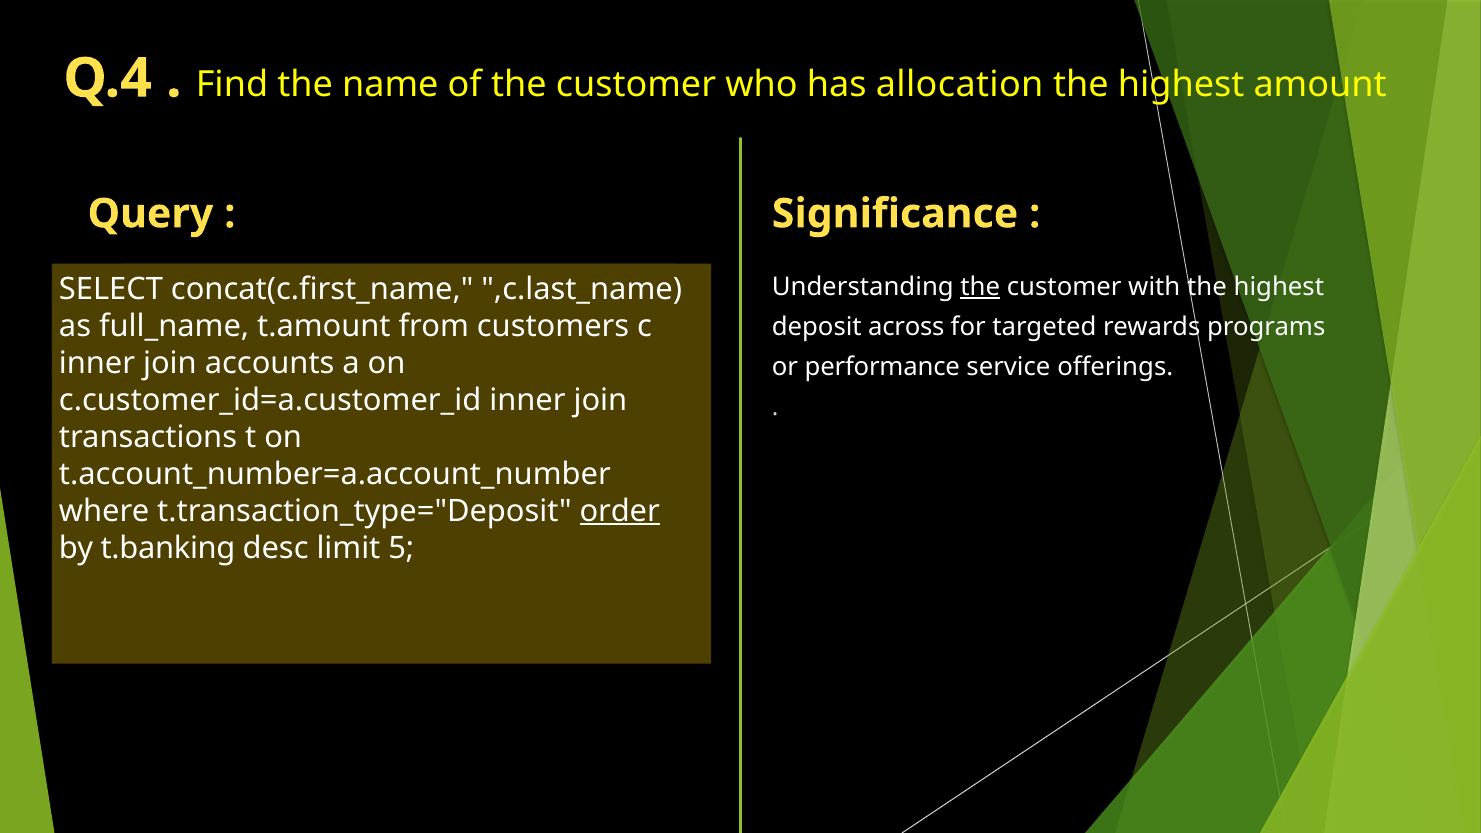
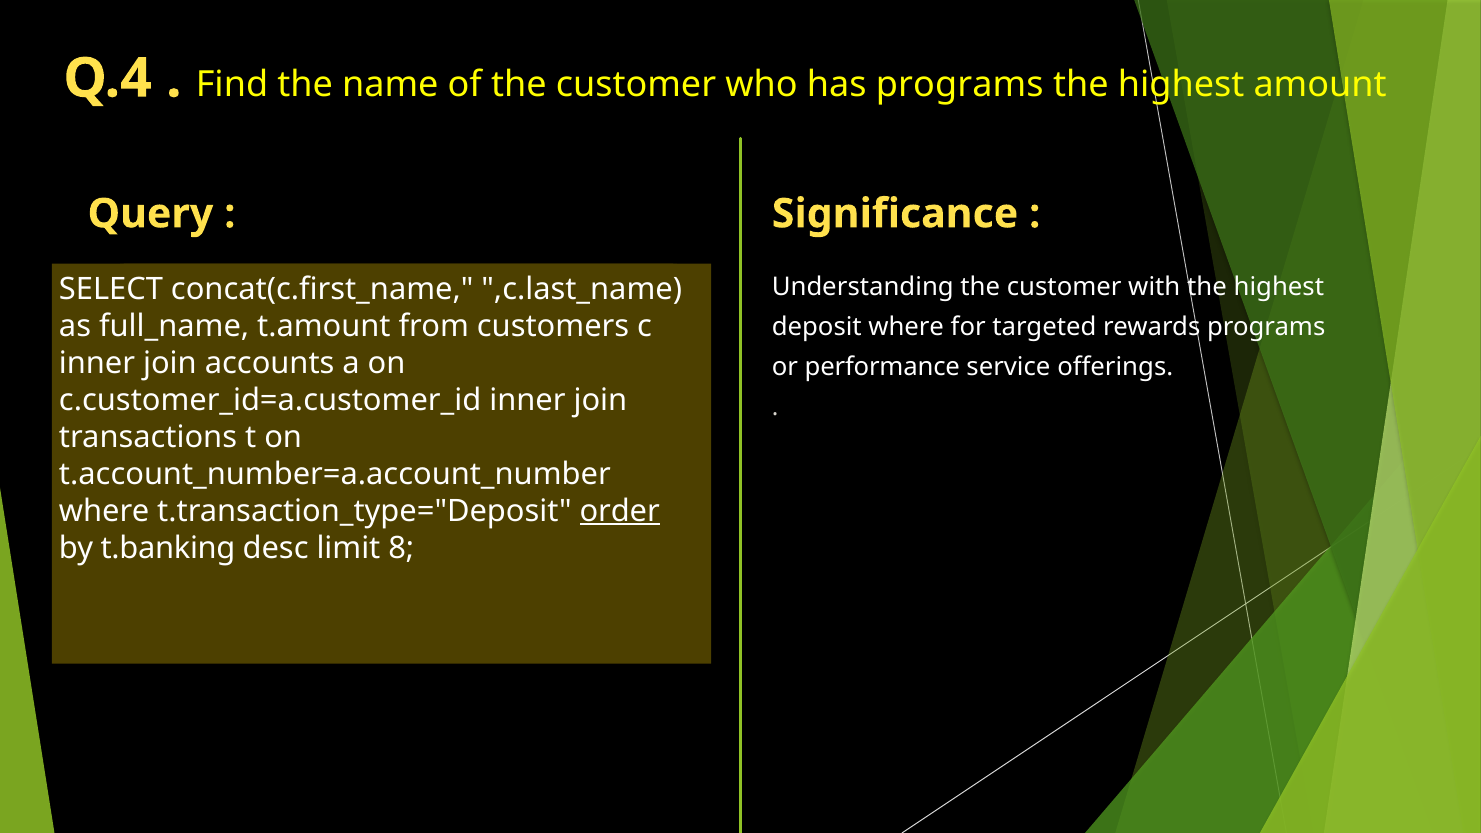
has allocation: allocation -> programs (960, 85)
the underline: present -> none (980, 287)
deposit across: across -> where (906, 327)
5: 5 -> 8 (401, 548)
